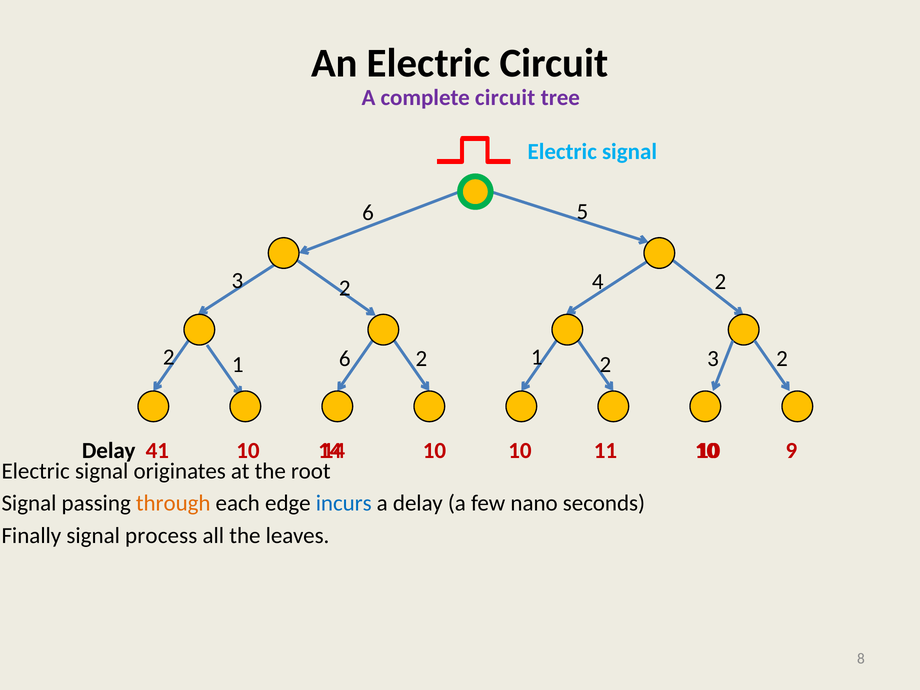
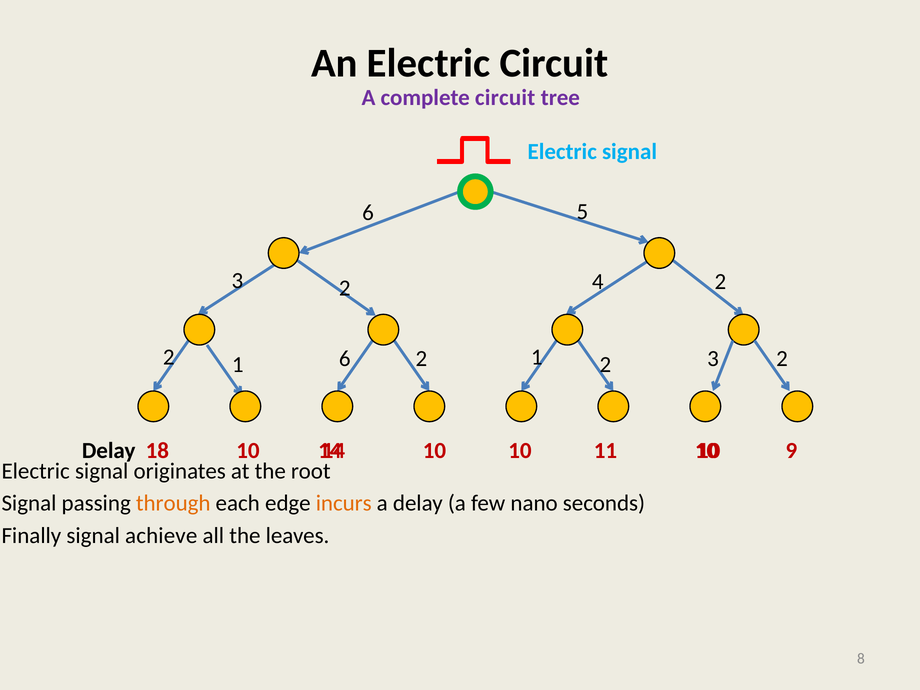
41: 41 -> 18 (157, 450)
incurs colour: blue -> orange (344, 503)
process: process -> achieve (161, 536)
